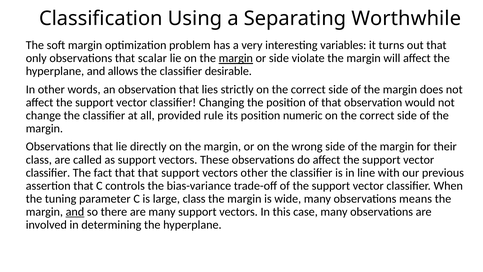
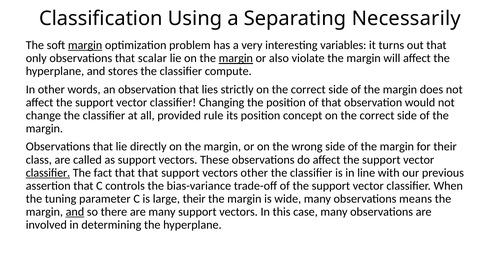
Worthwhile: Worthwhile -> Necessarily (406, 18)
margin underline: none -> present (85, 45)
or side: side -> also (279, 58)
allows: allows -> stores (123, 71)
desirable: desirable -> compute (228, 71)
numeric: numeric -> concept (303, 115)
classiﬁer underline: none -> present (48, 173)
large class: class -> their (194, 199)
